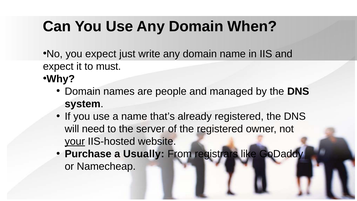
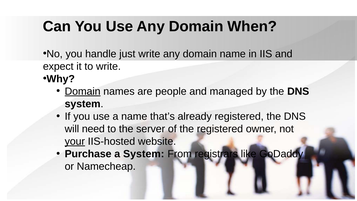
you expect: expect -> handle (101, 54)
to must: must -> write (108, 66)
Domain underline: none -> present (83, 91)
a Usually: Usually -> System (144, 154)
